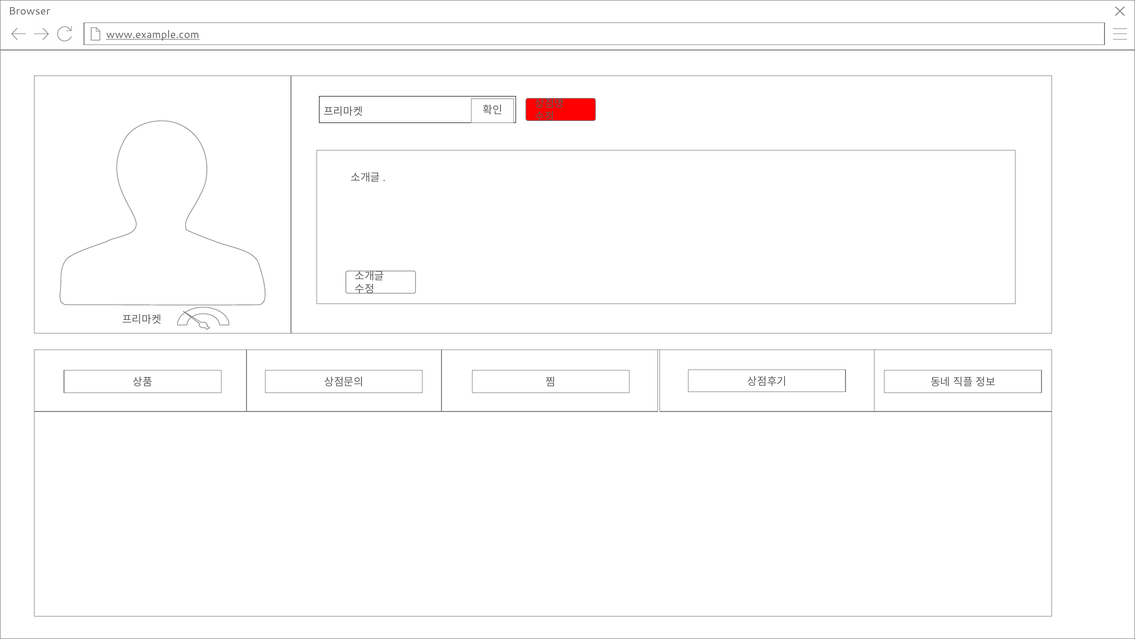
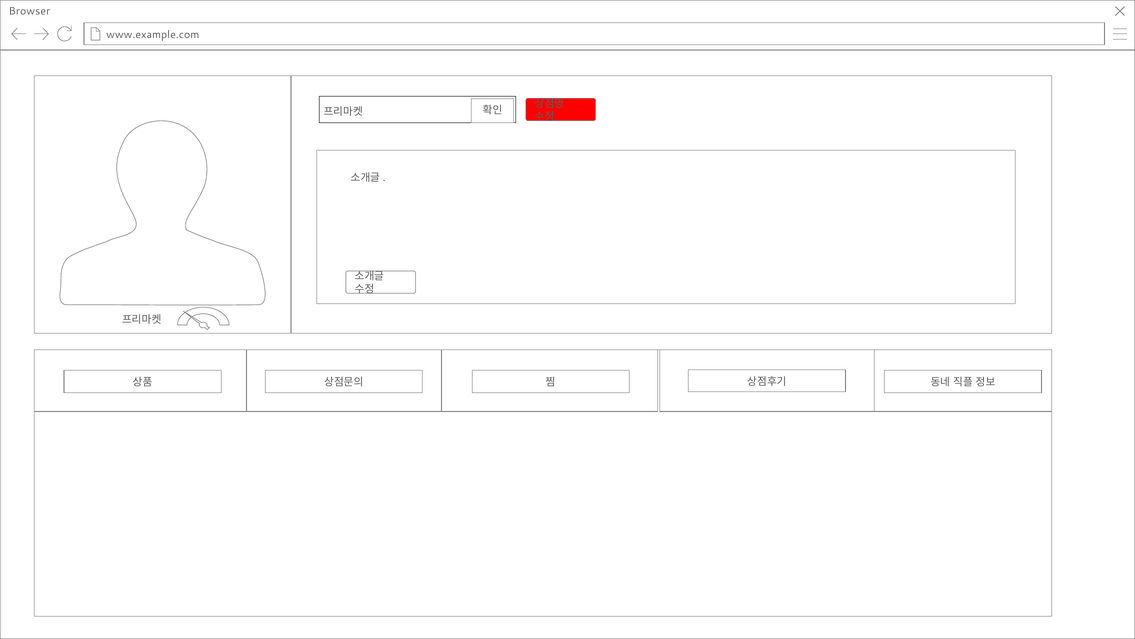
www.example.com underline: present -> none (153, 35)
